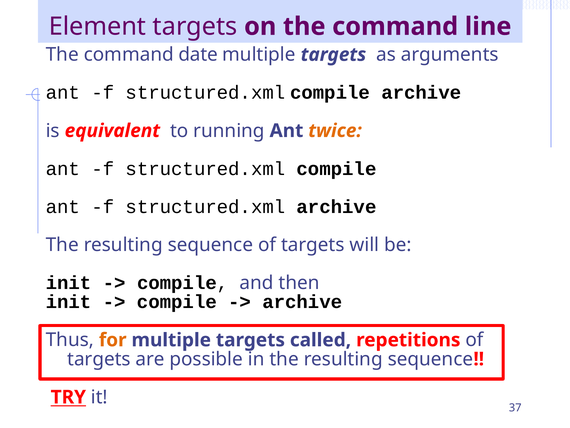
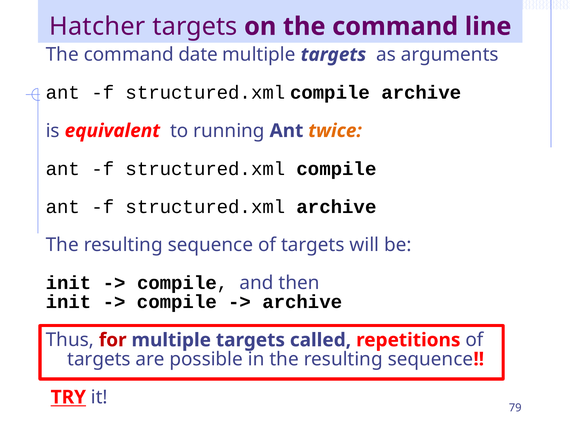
Element: Element -> Hatcher (97, 26)
for colour: orange -> red (113, 340)
37: 37 -> 79 (515, 407)
